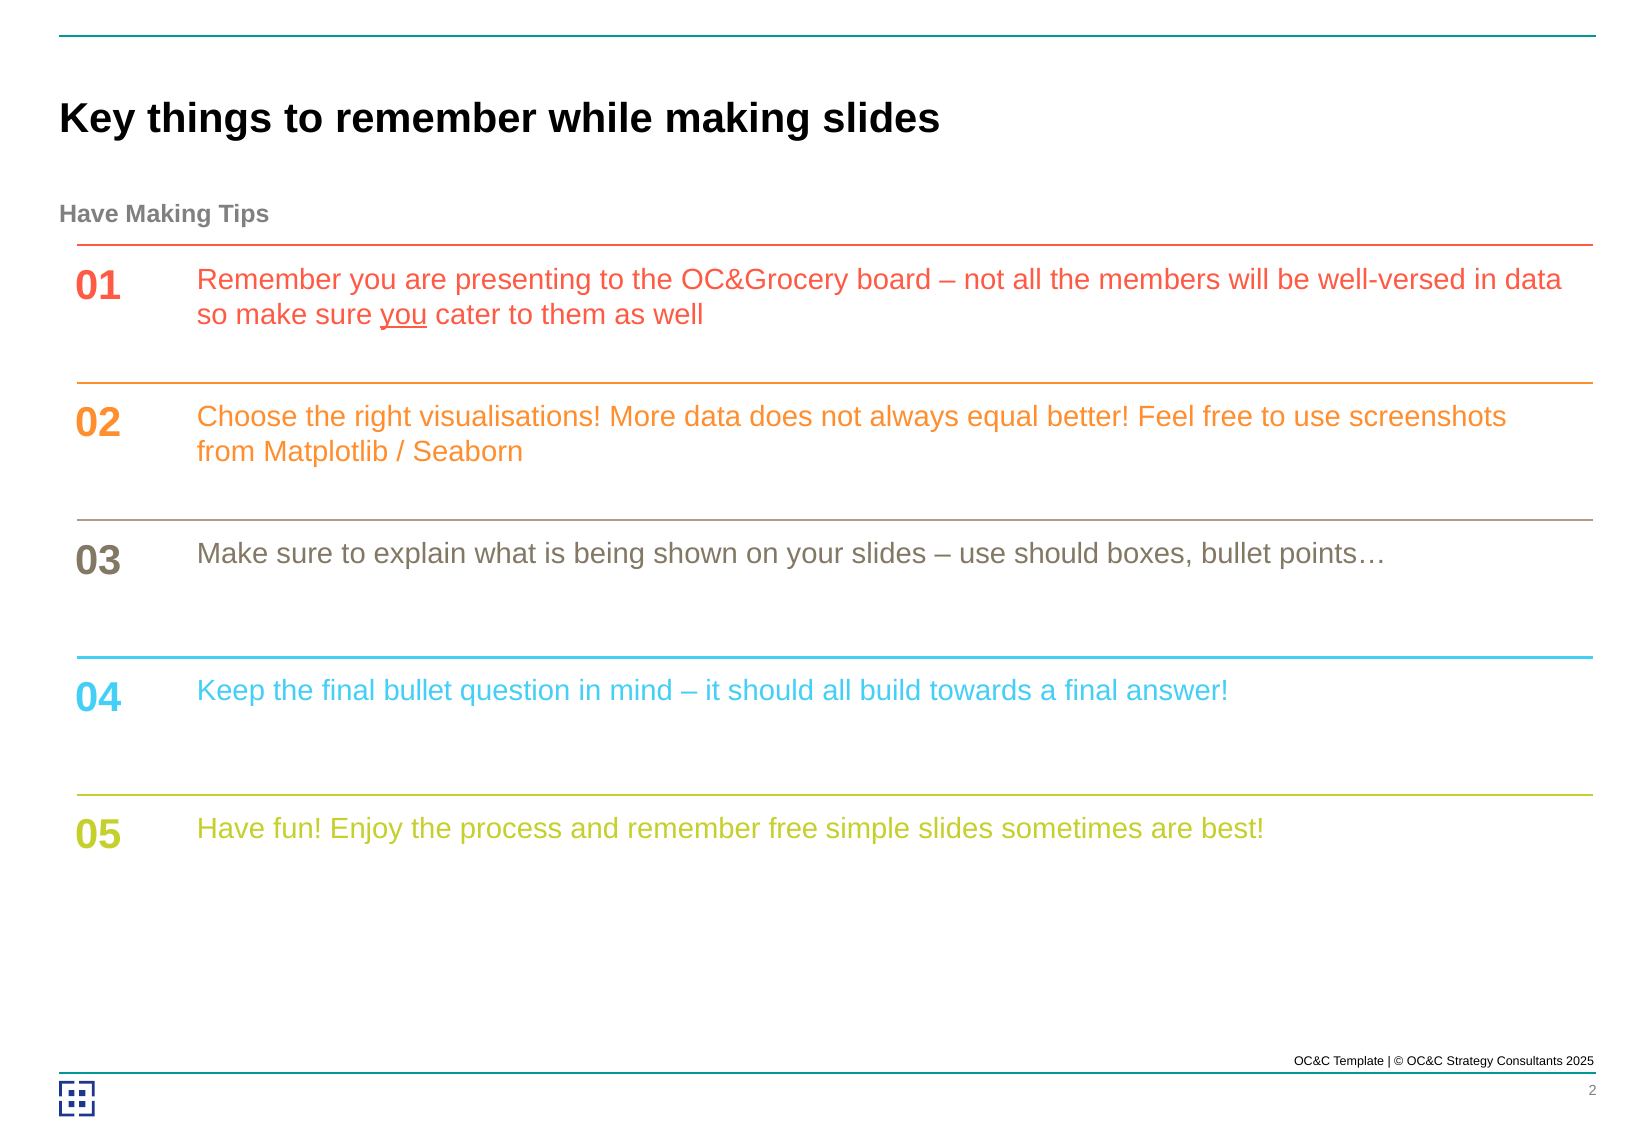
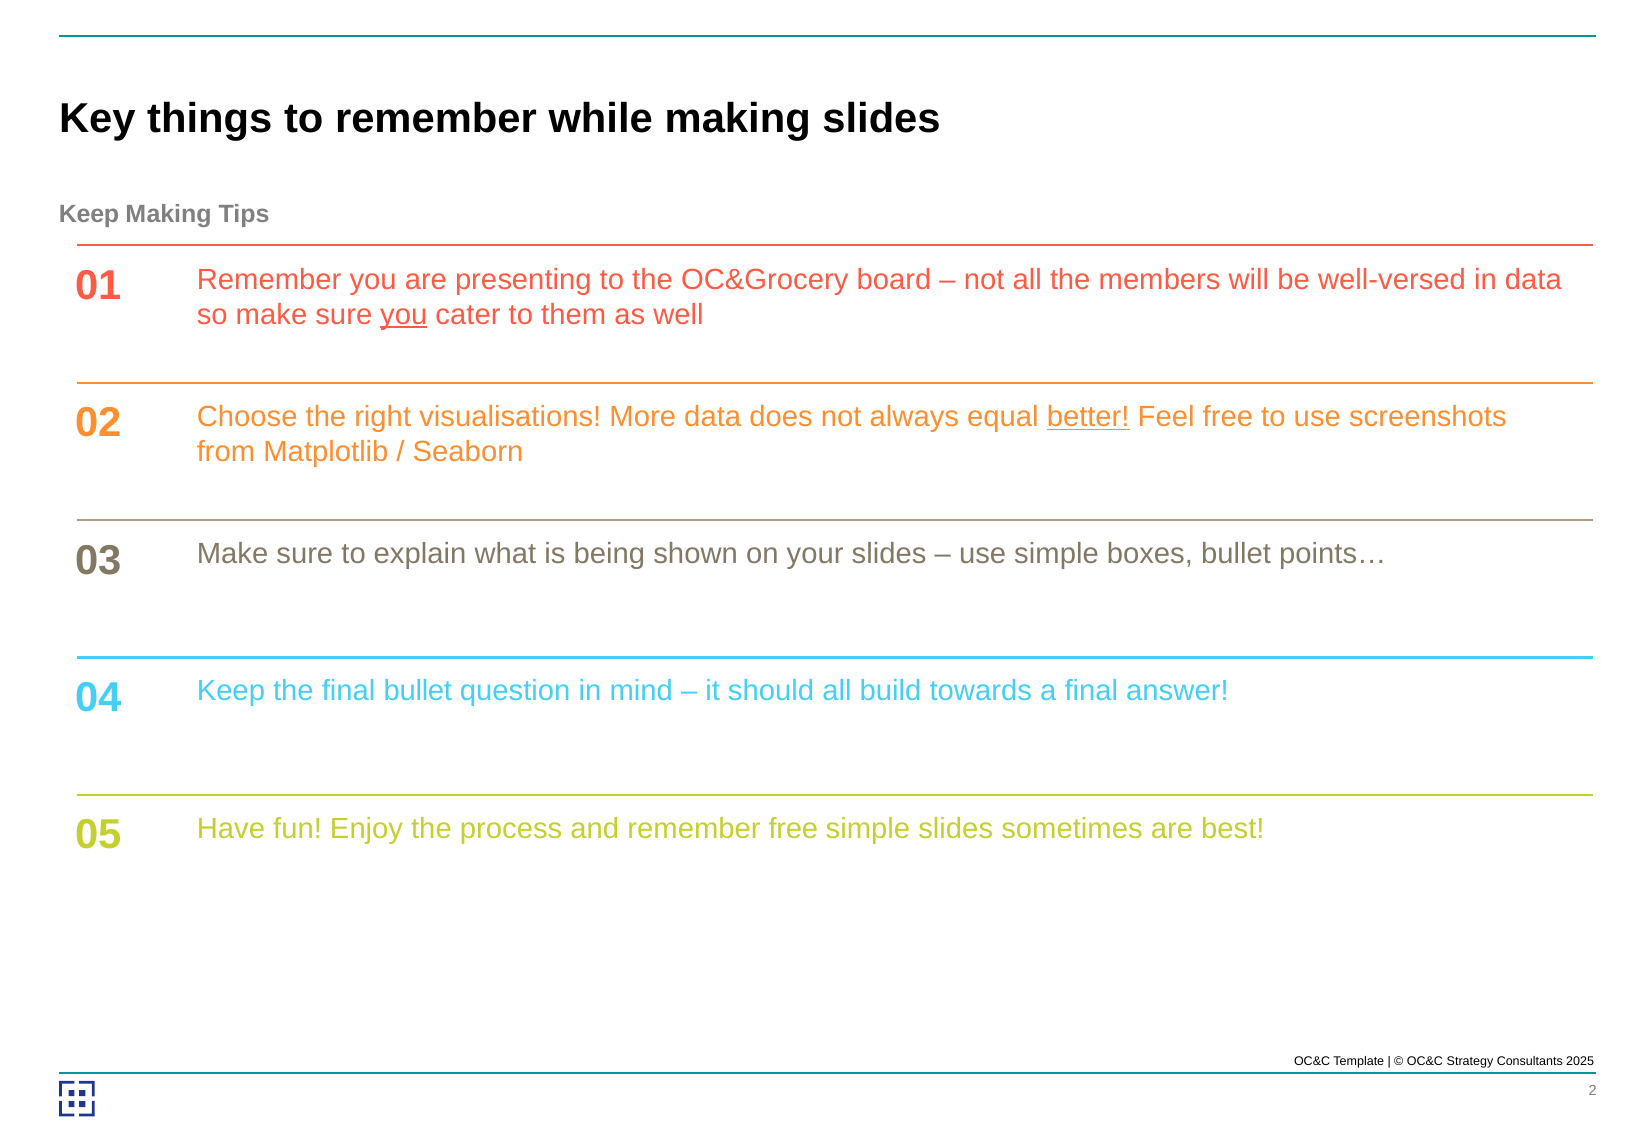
Have: Have -> Keep (89, 214)
better underline: none -> present (1088, 417)
use should: should -> simple (1057, 554)
